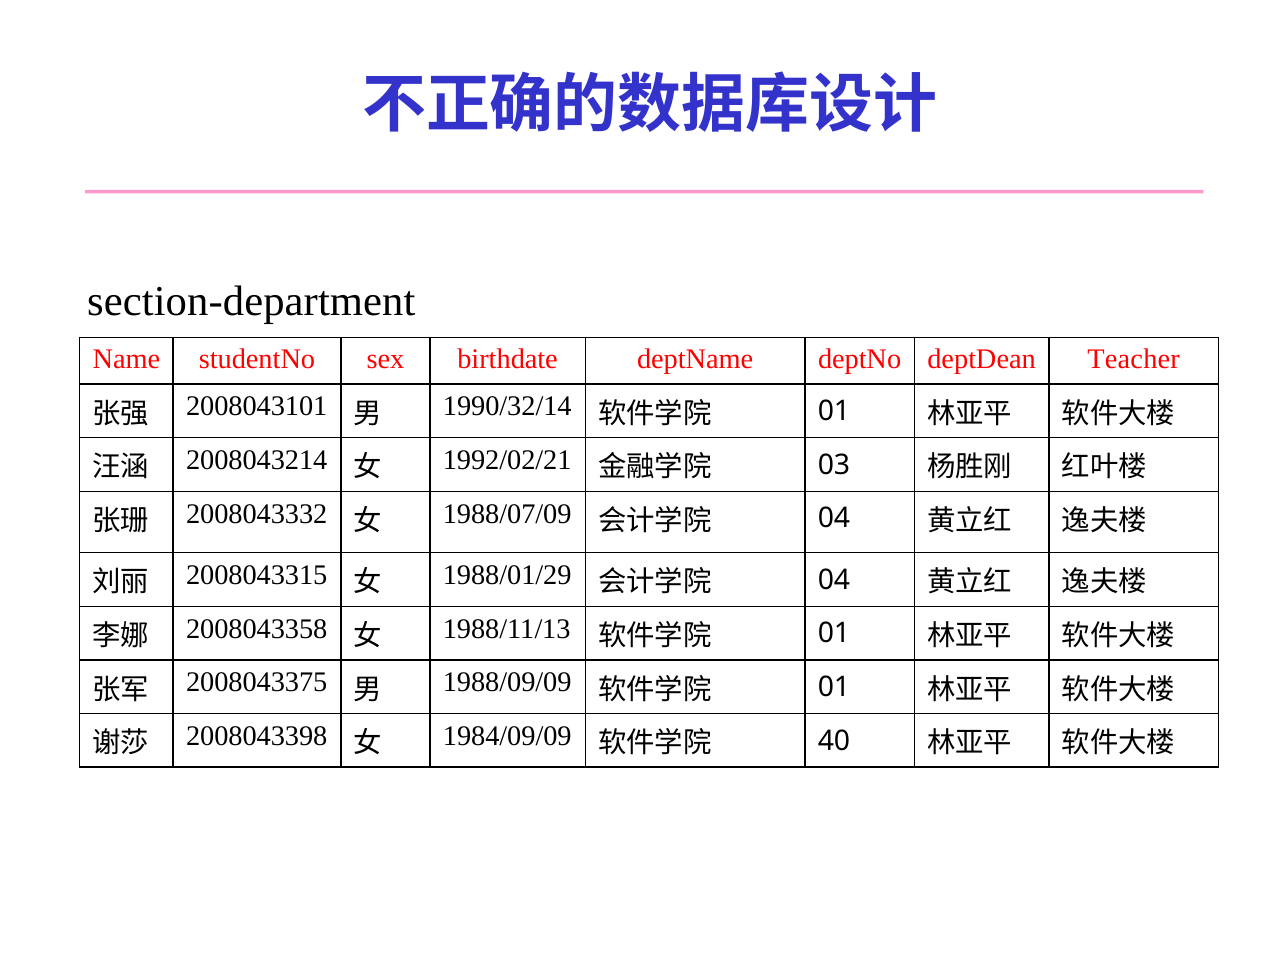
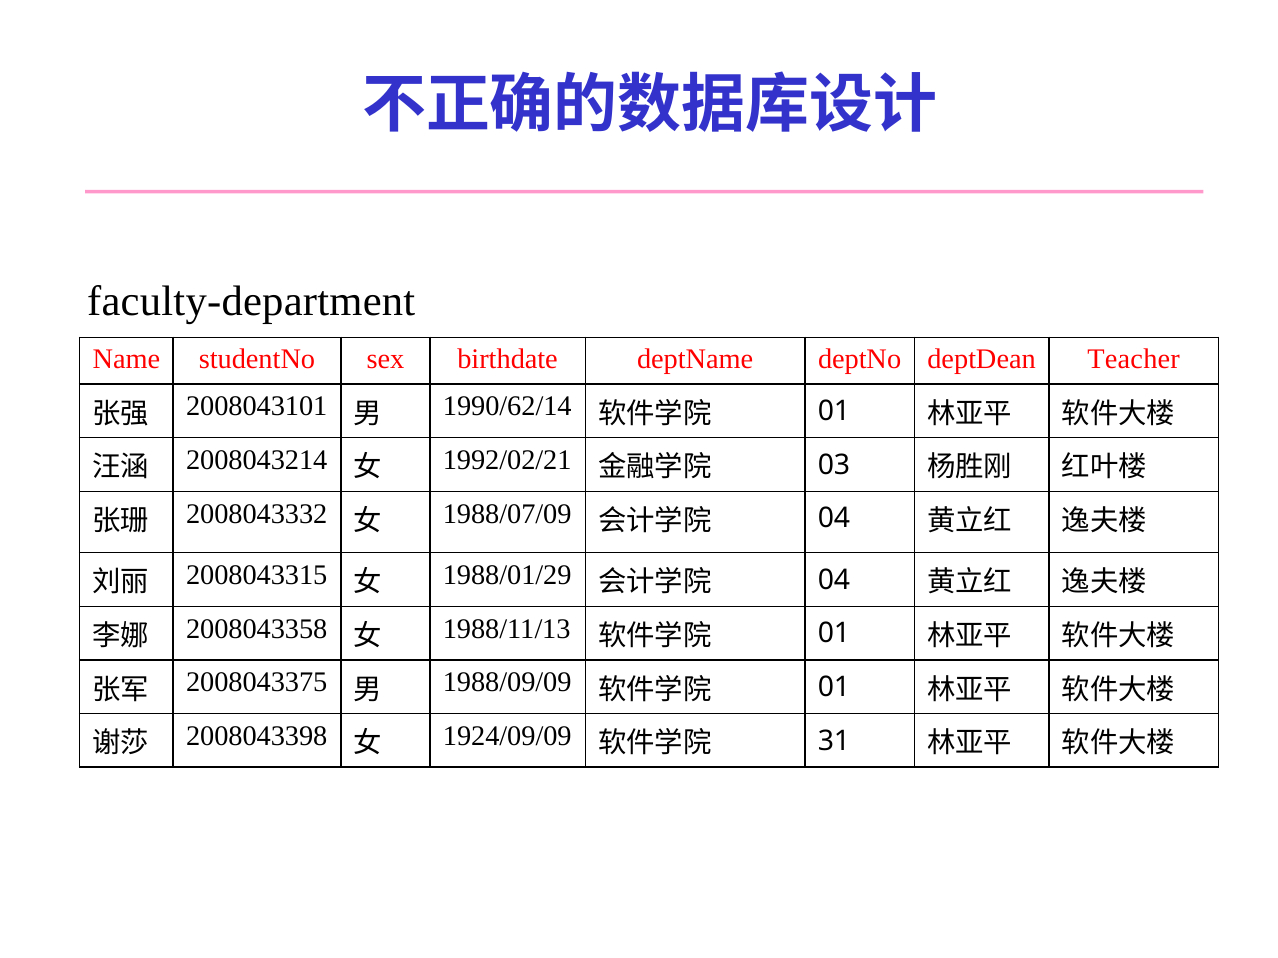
section-department: section-department -> faculty-department (251, 301)
1990/32/14: 1990/32/14 -> 1990/62/14 (507, 407)
1984/09/09: 1984/09/09 -> 1924/09/09 (507, 736)
40: 40 -> 31 (834, 741)
